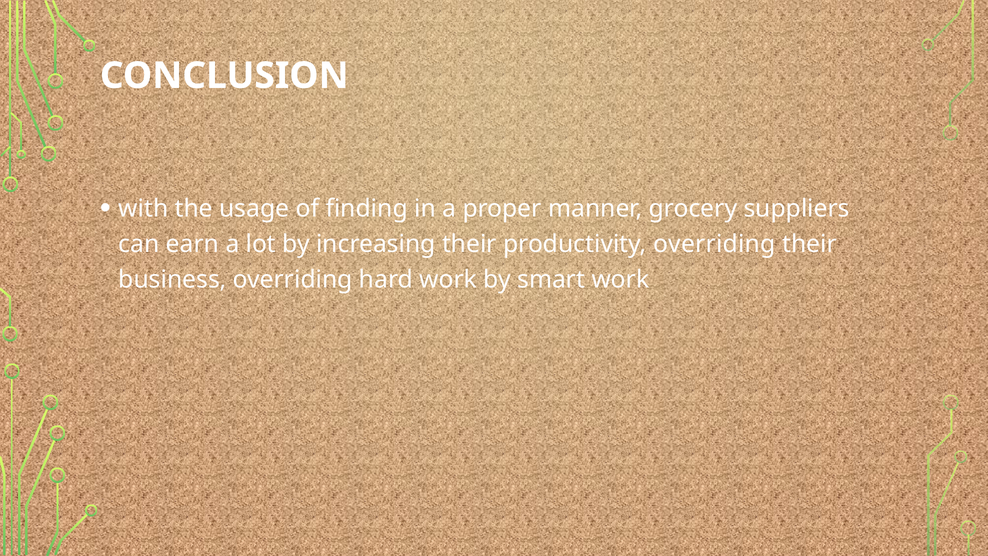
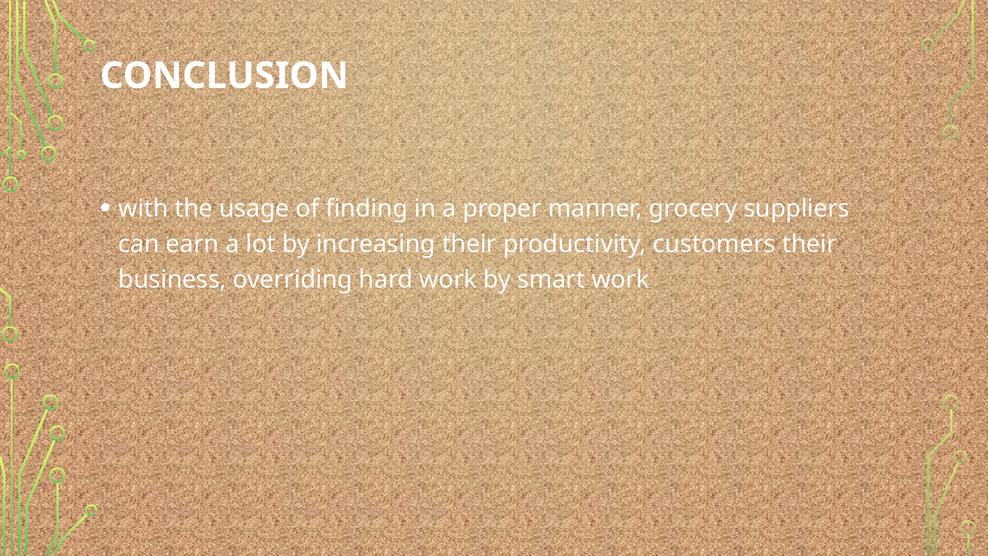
productivity overriding: overriding -> customers (714, 244)
